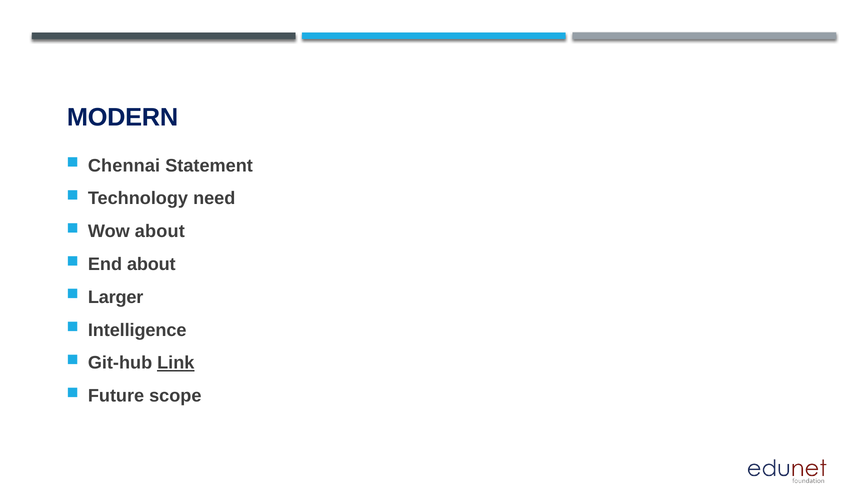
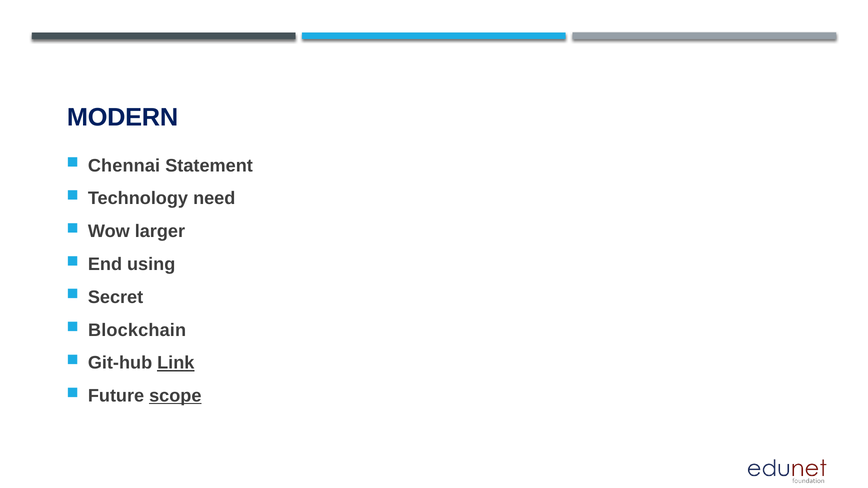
Wow about: about -> larger (160, 232)
End about: about -> using (151, 264)
Larger: Larger -> Secret (116, 297)
Intelligence: Intelligence -> Blockchain (137, 330)
scope underline: none -> present (175, 396)
